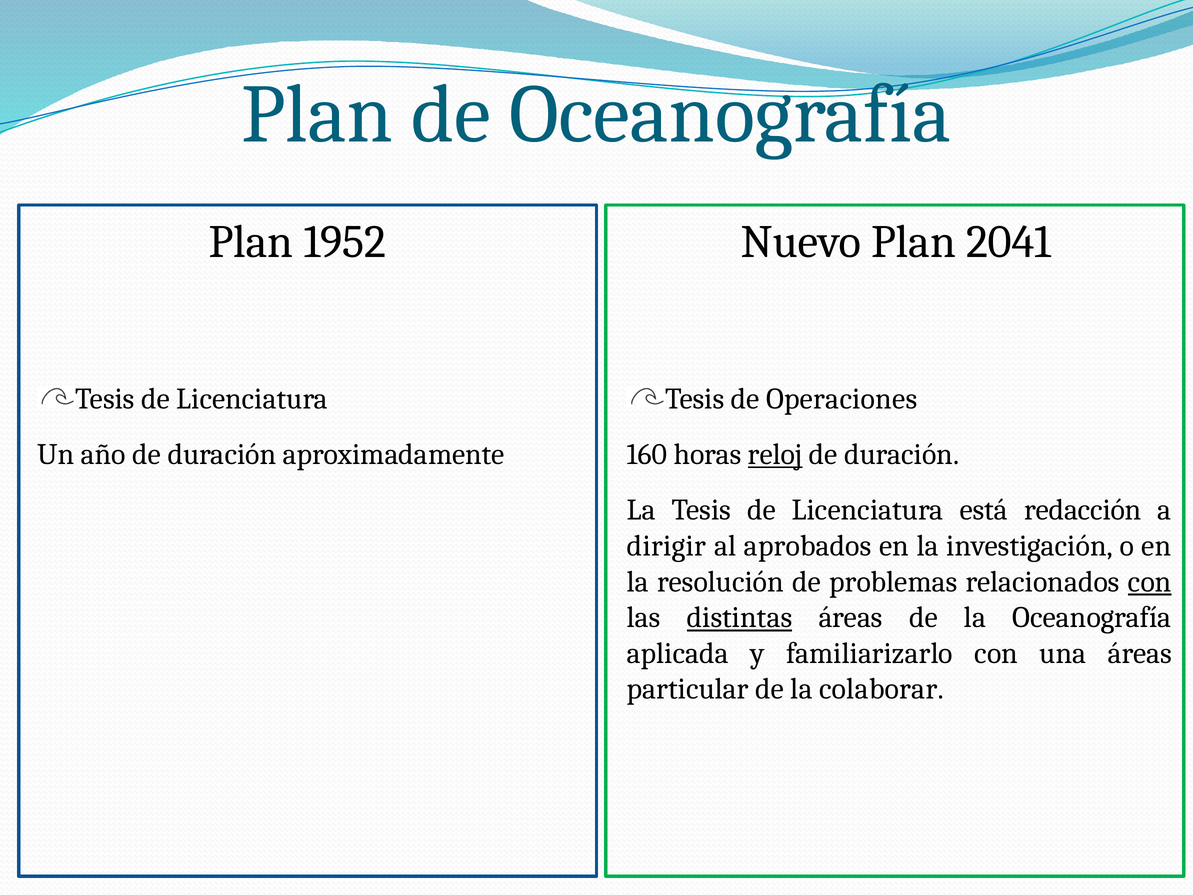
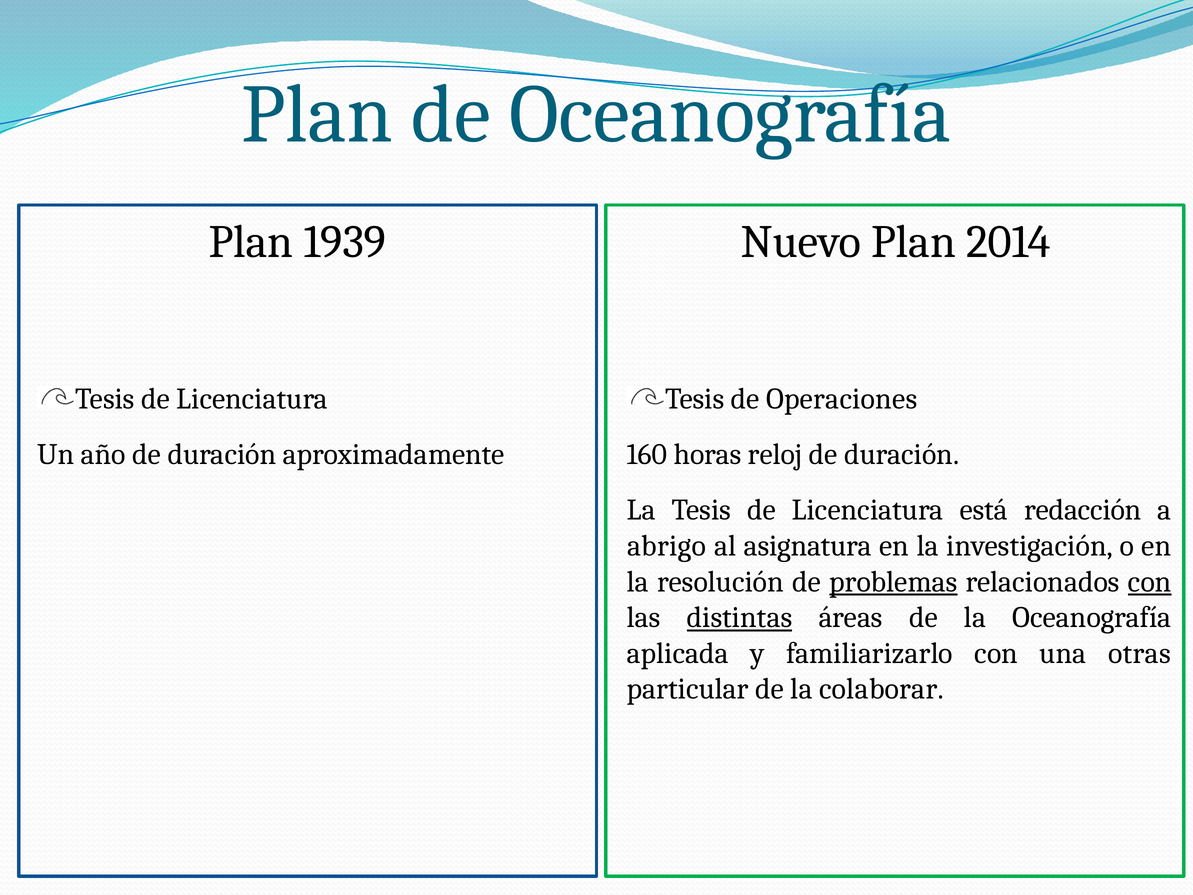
1952: 1952 -> 1939 (345, 242)
2041: 2041 -> 2014 (1009, 242)
reloj underline: present -> none (775, 454)
dirigir: dirigir -> abrigo (667, 546)
aprobados: aprobados -> asignatura (808, 546)
problemas underline: none -> present (893, 582)
una áreas: áreas -> otras (1140, 653)
